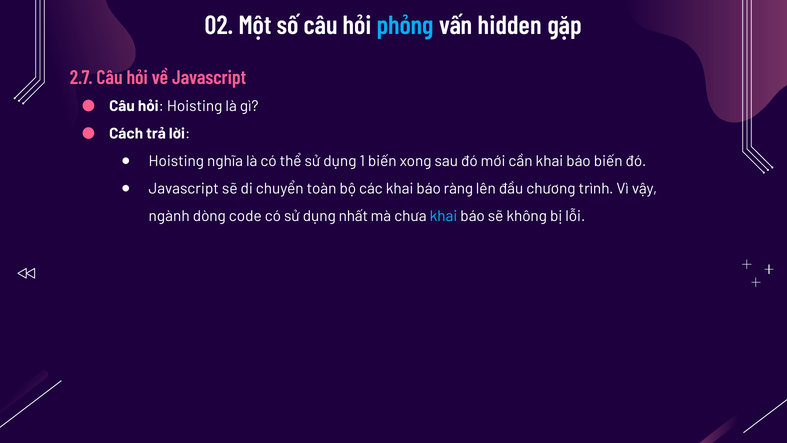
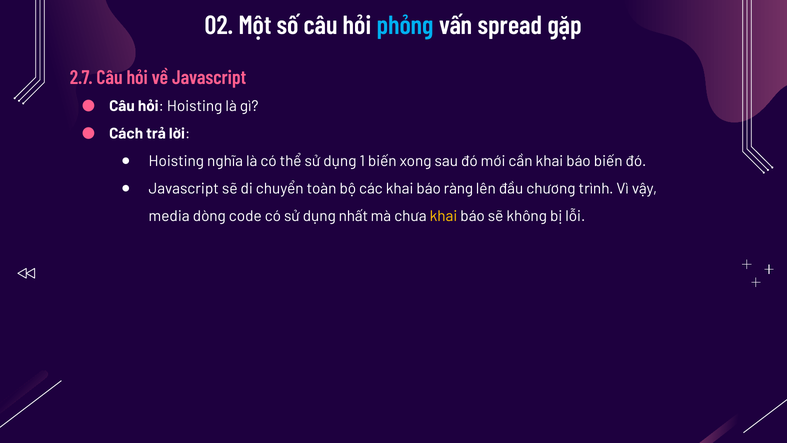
hidden: hidden -> spread (510, 25)
ngành: ngành -> media (169, 216)
khai colour: light blue -> yellow (443, 216)
